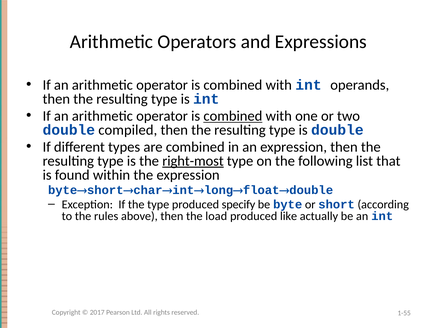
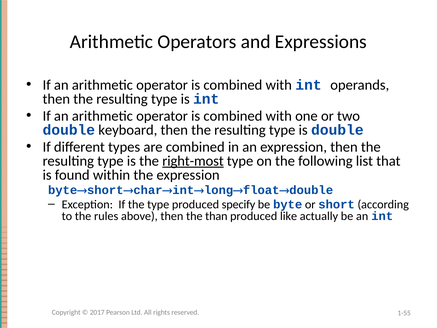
combined underline: present -> none (233, 116)
compiled: compiled -> keyboard (128, 130)
load: load -> than (216, 216)
